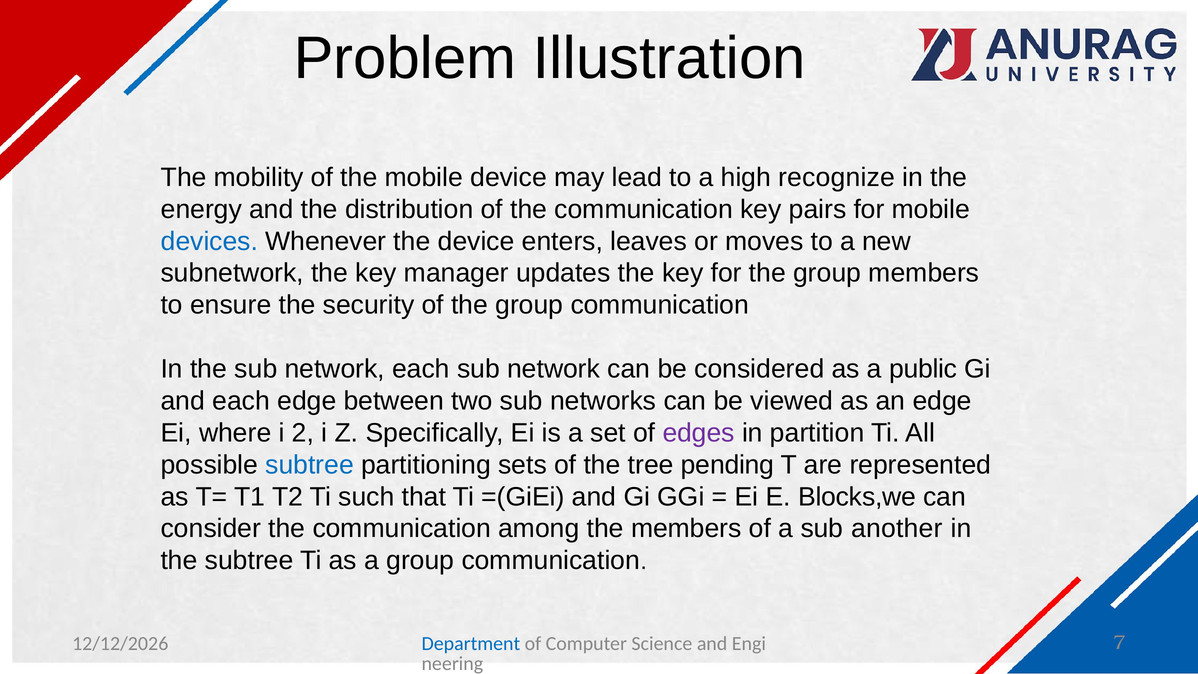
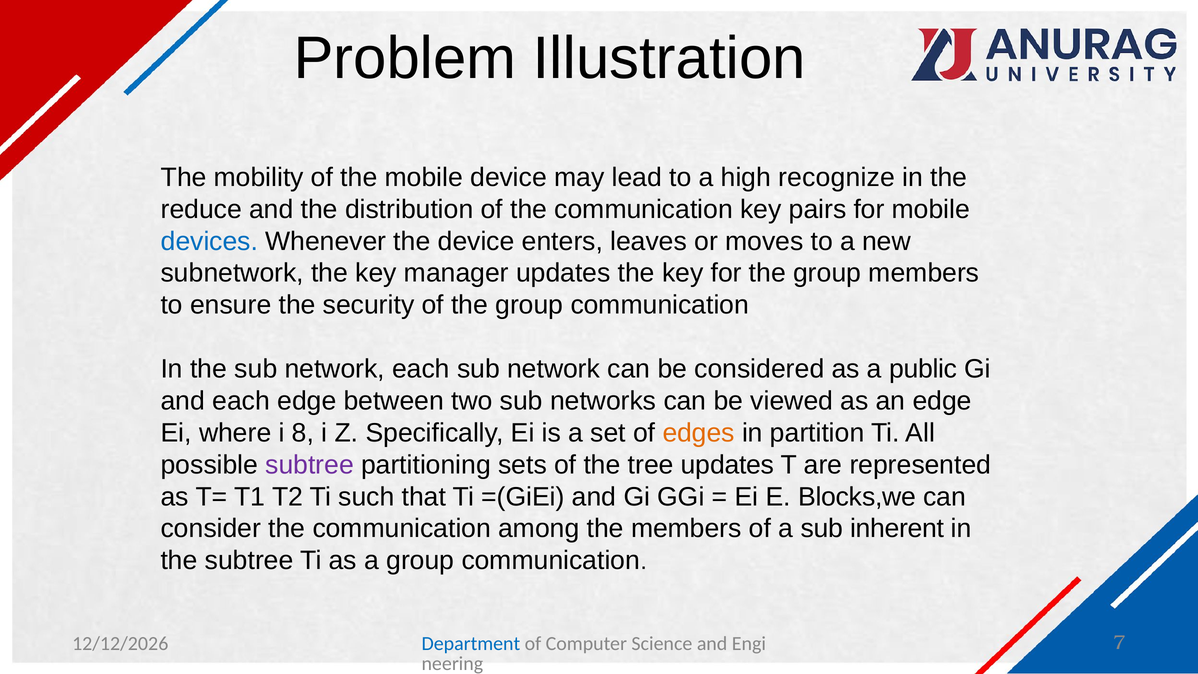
energy: energy -> reduce (201, 209)
2: 2 -> 8 (303, 433)
edges colour: purple -> orange (699, 433)
subtree colour: blue -> purple (310, 465)
tree pending: pending -> updates (727, 465)
another: another -> inherent (897, 529)
